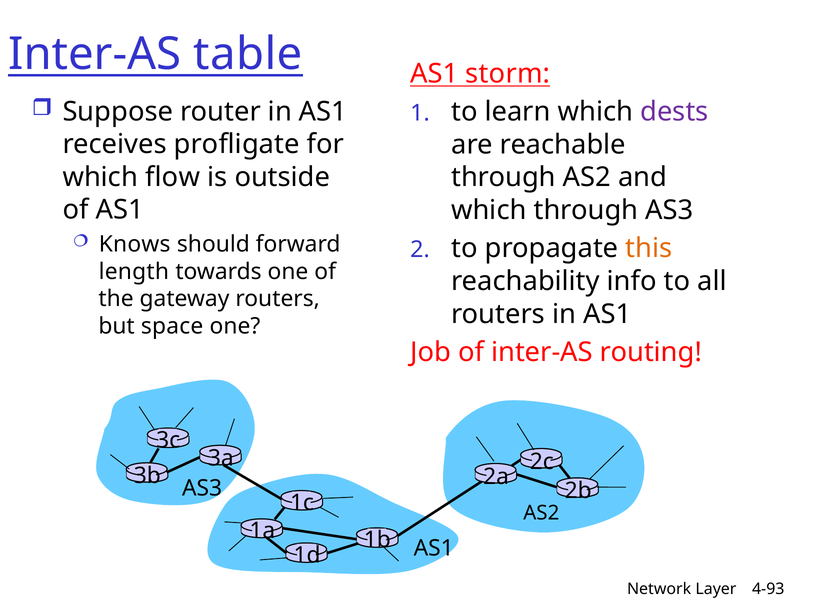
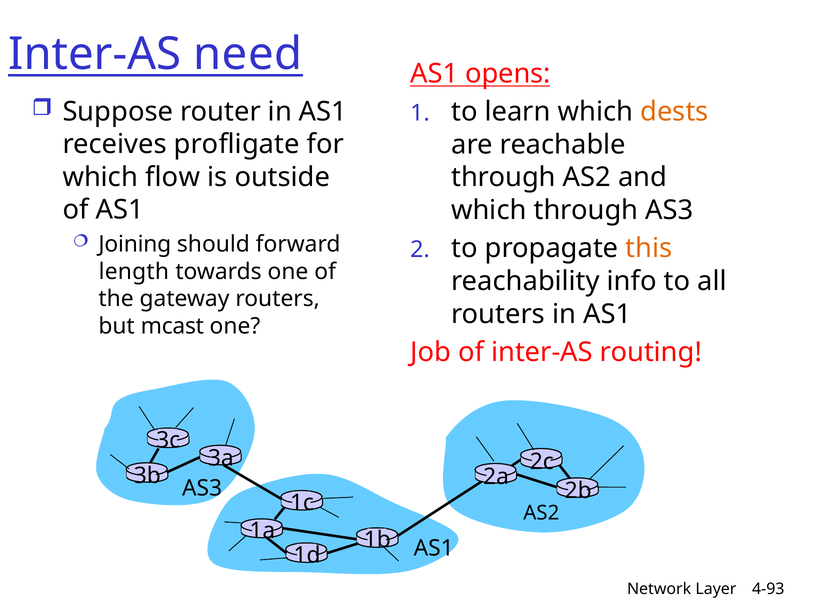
table: table -> need (248, 54)
storm: storm -> opens (508, 74)
dests colour: purple -> orange (674, 112)
Knows: Knows -> Joining (135, 244)
space: space -> mcast (172, 326)
